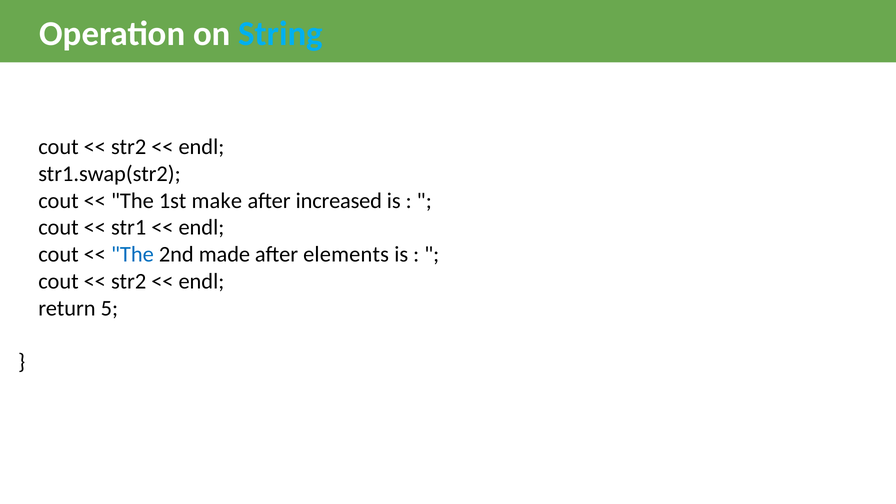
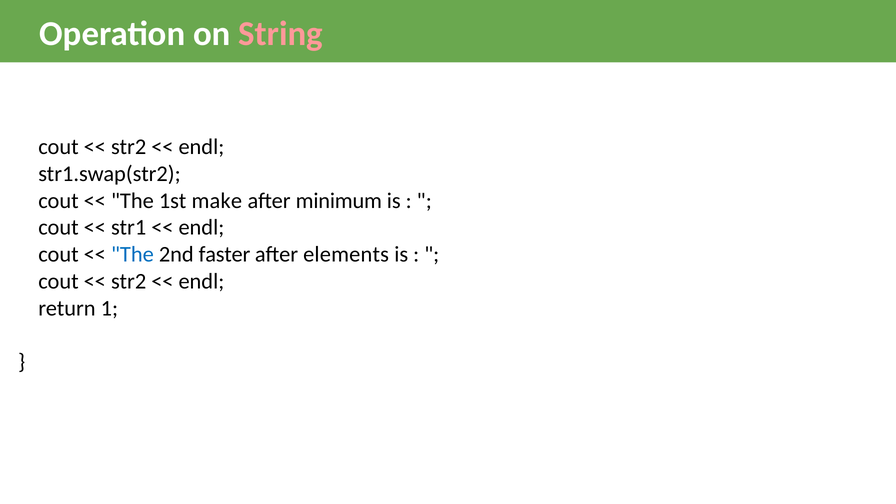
String colour: light blue -> pink (281, 34)
increased: increased -> minimum (339, 201)
made: made -> faster (225, 254)
5: 5 -> 1 (109, 308)
